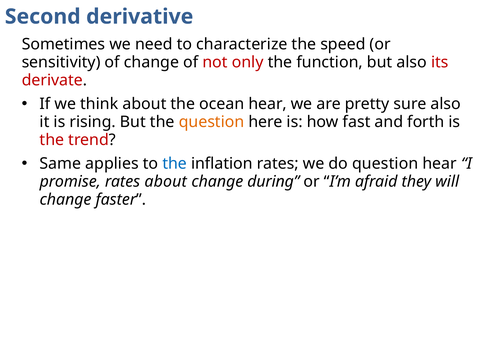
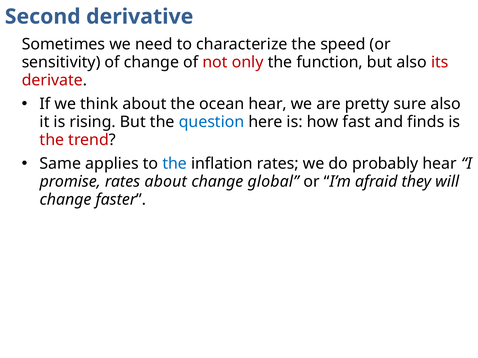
question colour: orange -> blue (212, 122)
forth: forth -> finds (426, 122)
do question: question -> probably (385, 164)
during: during -> global (273, 182)
